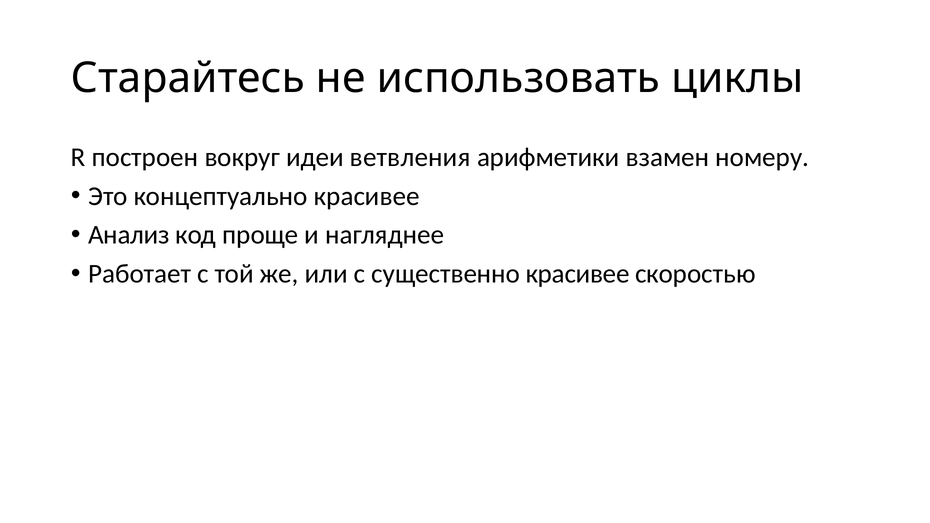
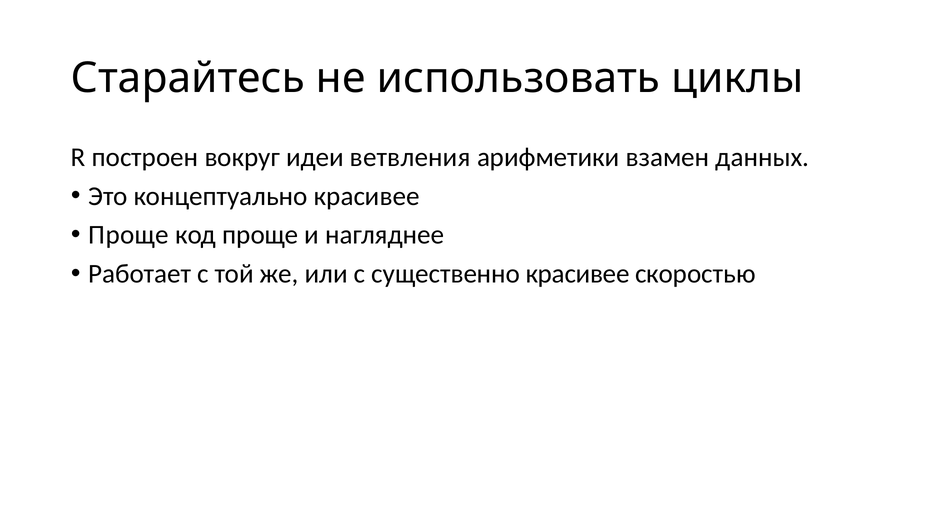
номеру: номеру -> данных (762, 157)
Анализ: Анализ -> Проще (129, 235)
